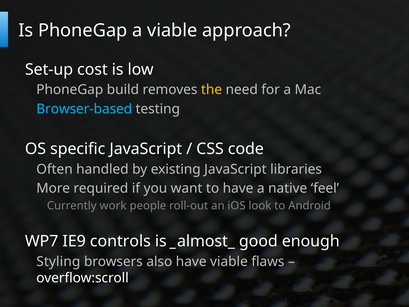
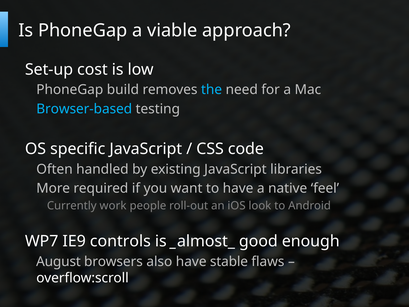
the colour: yellow -> light blue (212, 90)
Styling: Styling -> August (58, 262)
have viable: viable -> stable (229, 262)
